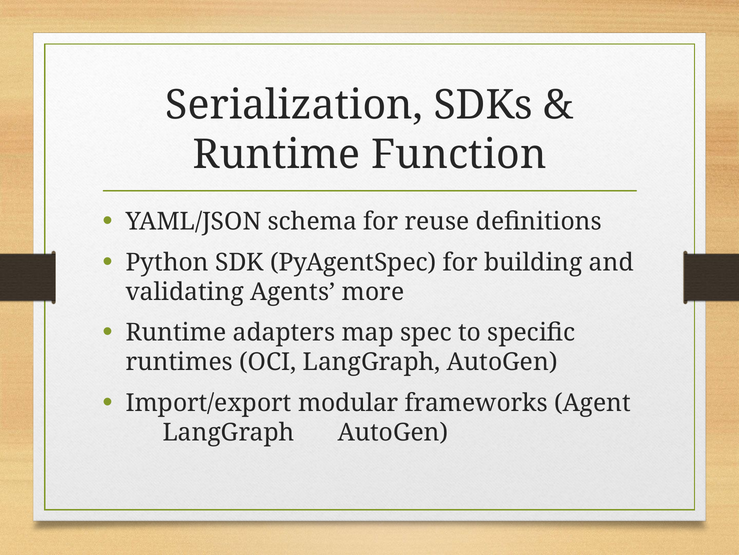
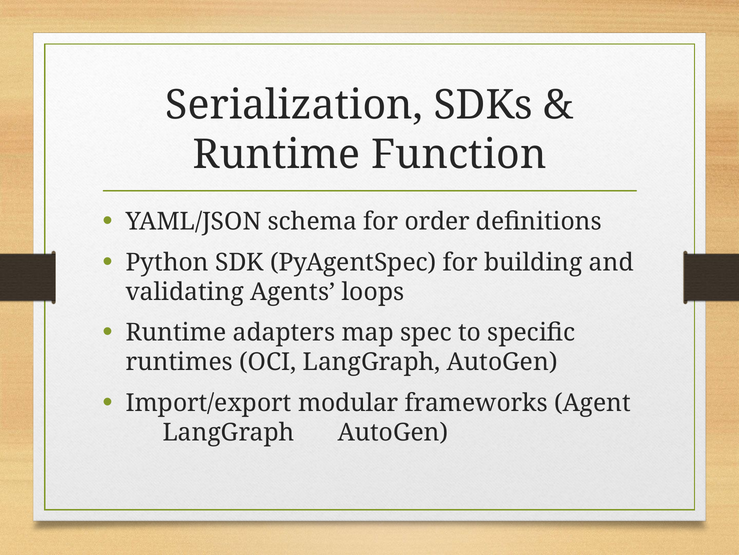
reuse: reuse -> order (437, 221)
more: more -> loops (373, 292)
